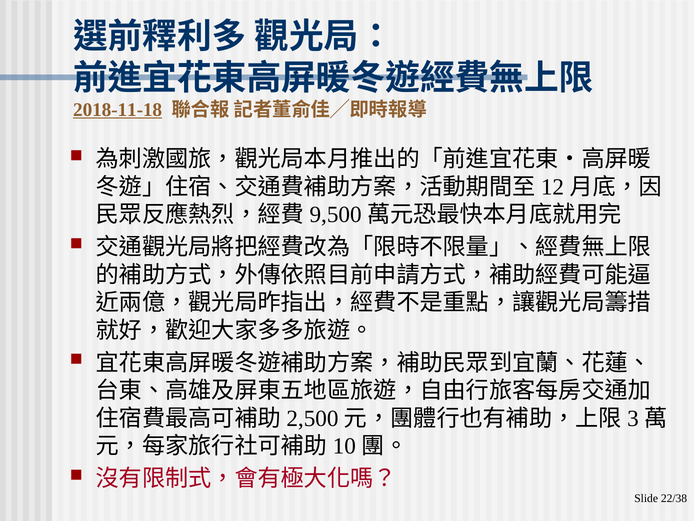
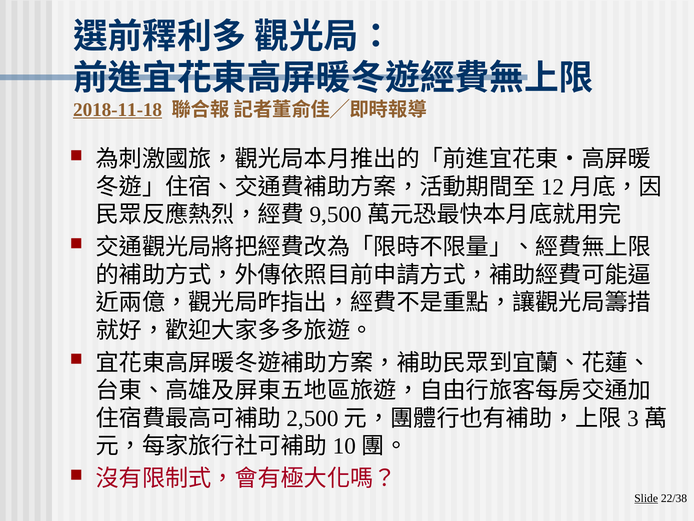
Slide underline: none -> present (646, 498)
